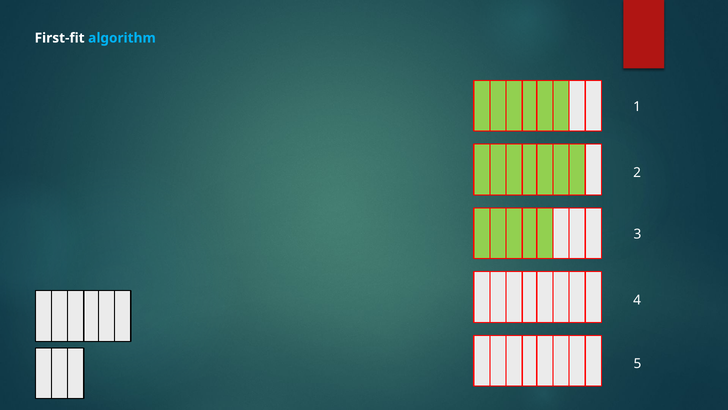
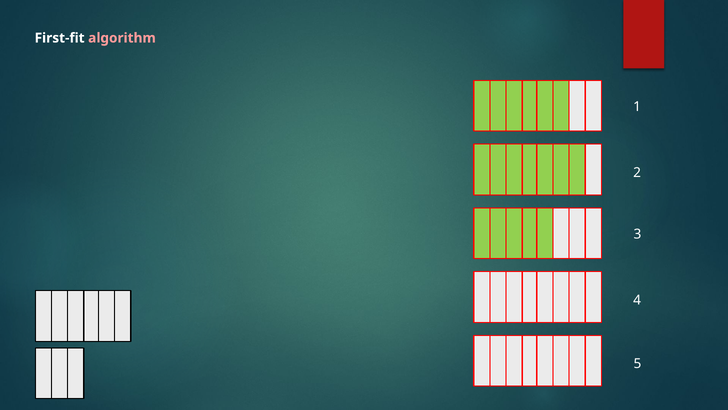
algorithm colour: light blue -> pink (122, 38)
